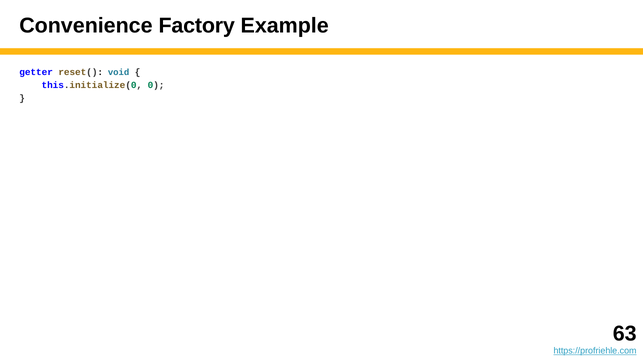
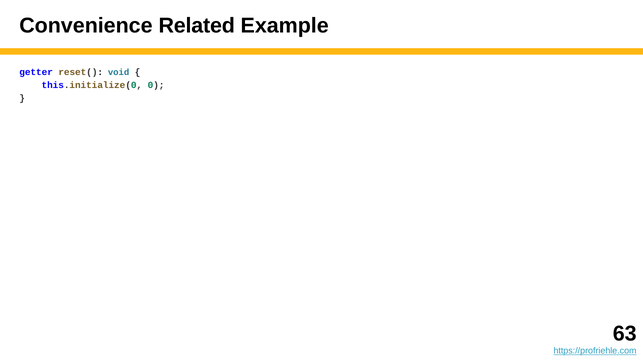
Factory: Factory -> Related (197, 26)
